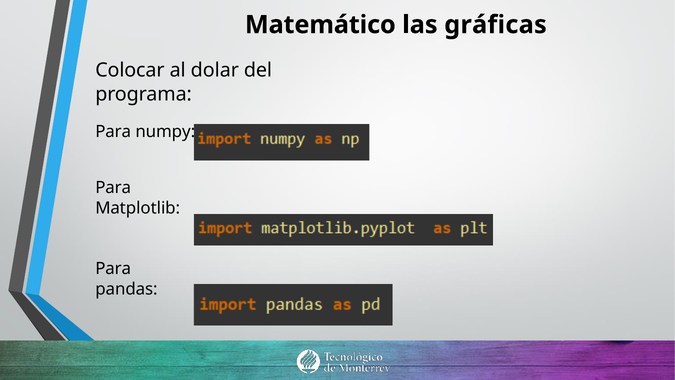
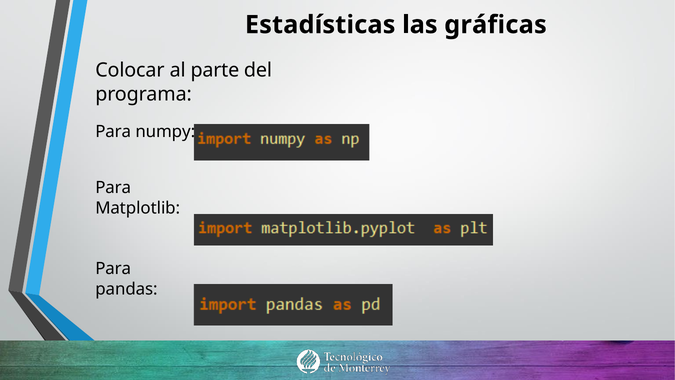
Matemático: Matemático -> Estadísticas (320, 25)
dolar: dolar -> parte (215, 70)
